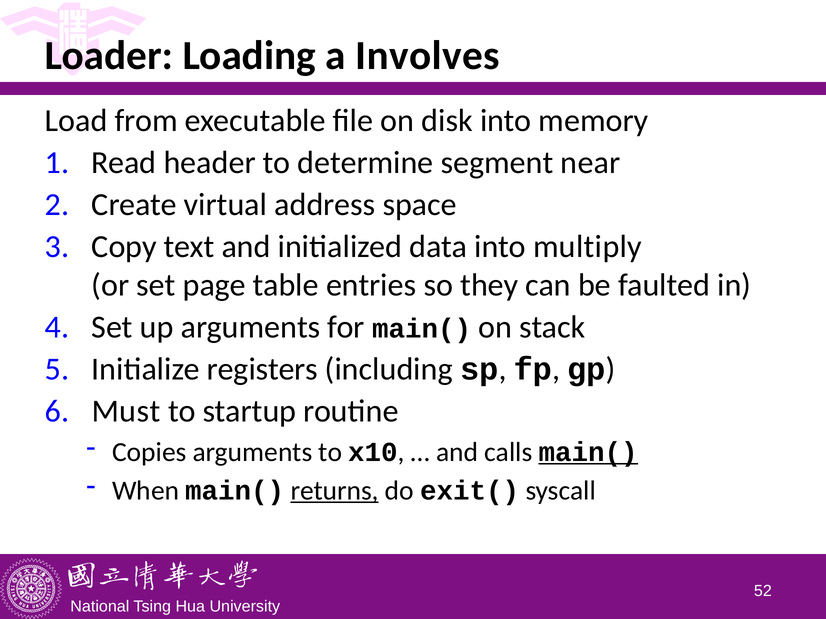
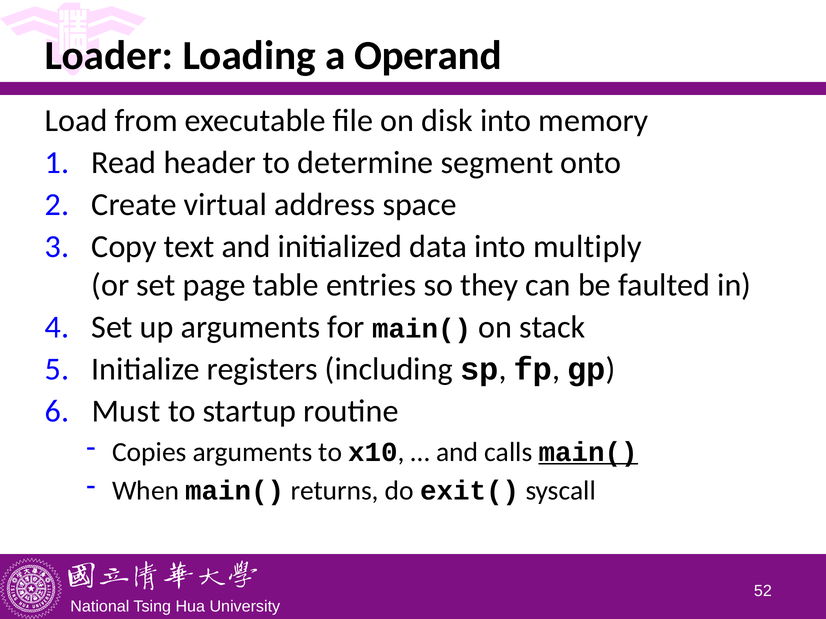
Involves: Involves -> Operand (428, 56)
near: near -> onto (591, 163)
returns underline: present -> none (335, 491)
